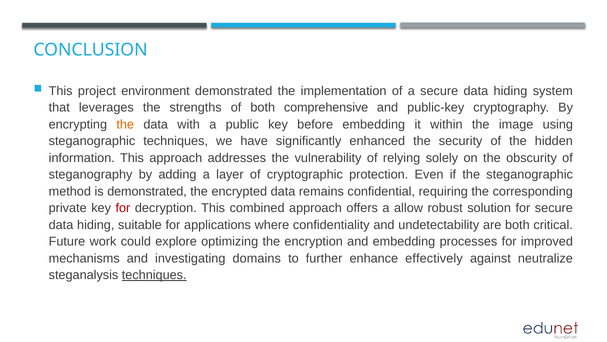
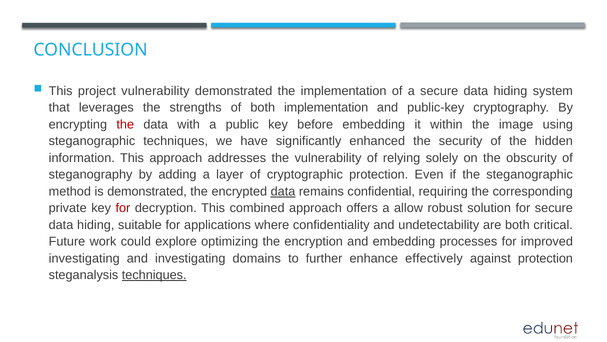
project environment: environment -> vulnerability (155, 91)
both comprehensive: comprehensive -> implementation (326, 108)
the colour: orange -> red (125, 124)
data underline: none -> present (283, 191)
mechanisms: mechanisms -> investigating (84, 258)
against neutralize: neutralize -> protection (545, 258)
